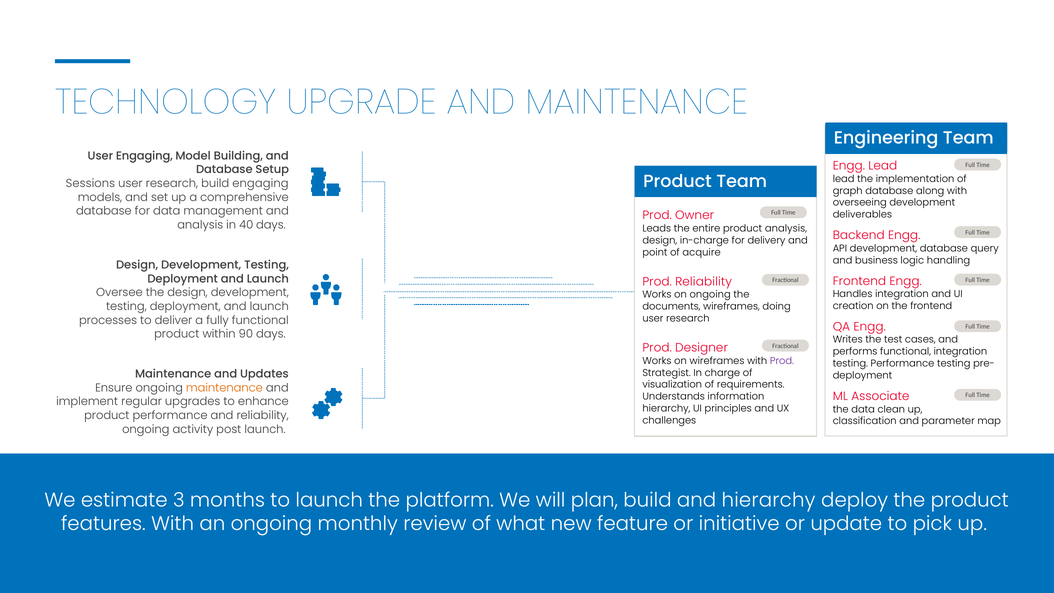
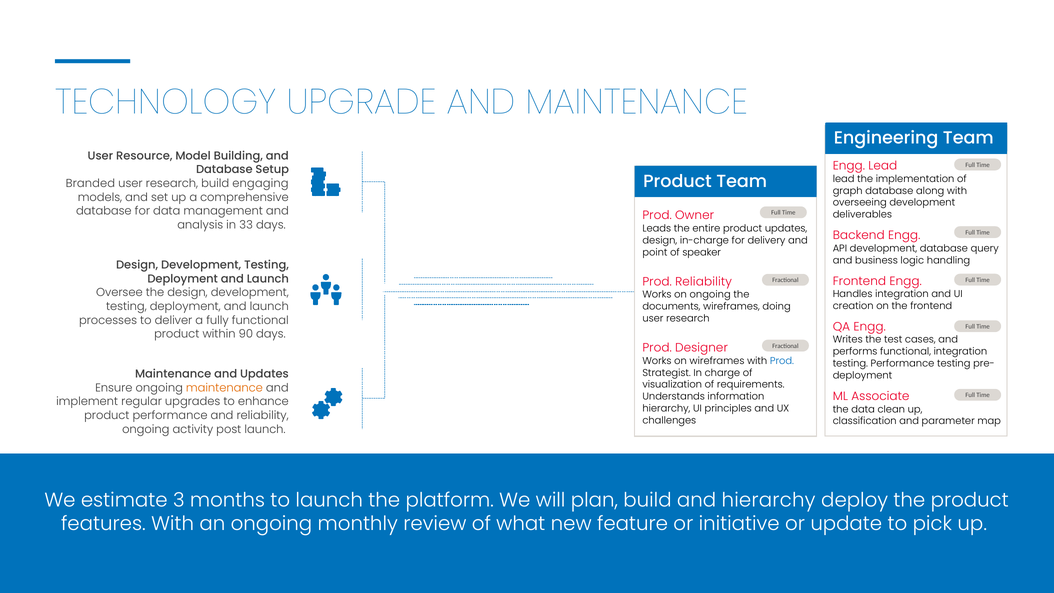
User Engaging: Engaging -> Resource (144, 156)
Sessions: Sessions -> Branded (90, 183)
40: 40 -> 33 (246, 225)
product analysis: analysis -> updates (786, 228)
acquire: acquire -> speaker (702, 252)
Prod colour: purple -> blue (782, 361)
